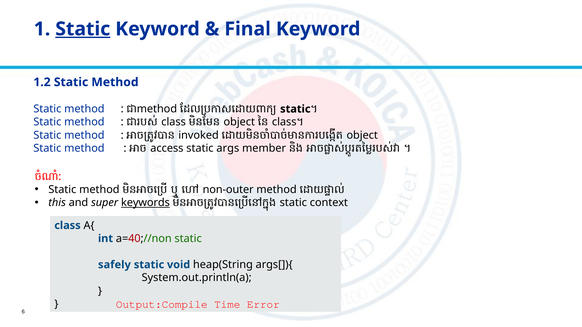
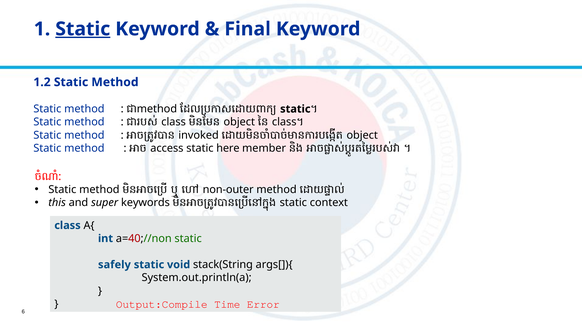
args: args -> here (228, 148)
keywords underline: present -> none (145, 203)
heap(String: heap(String -> stack(String (223, 265)
